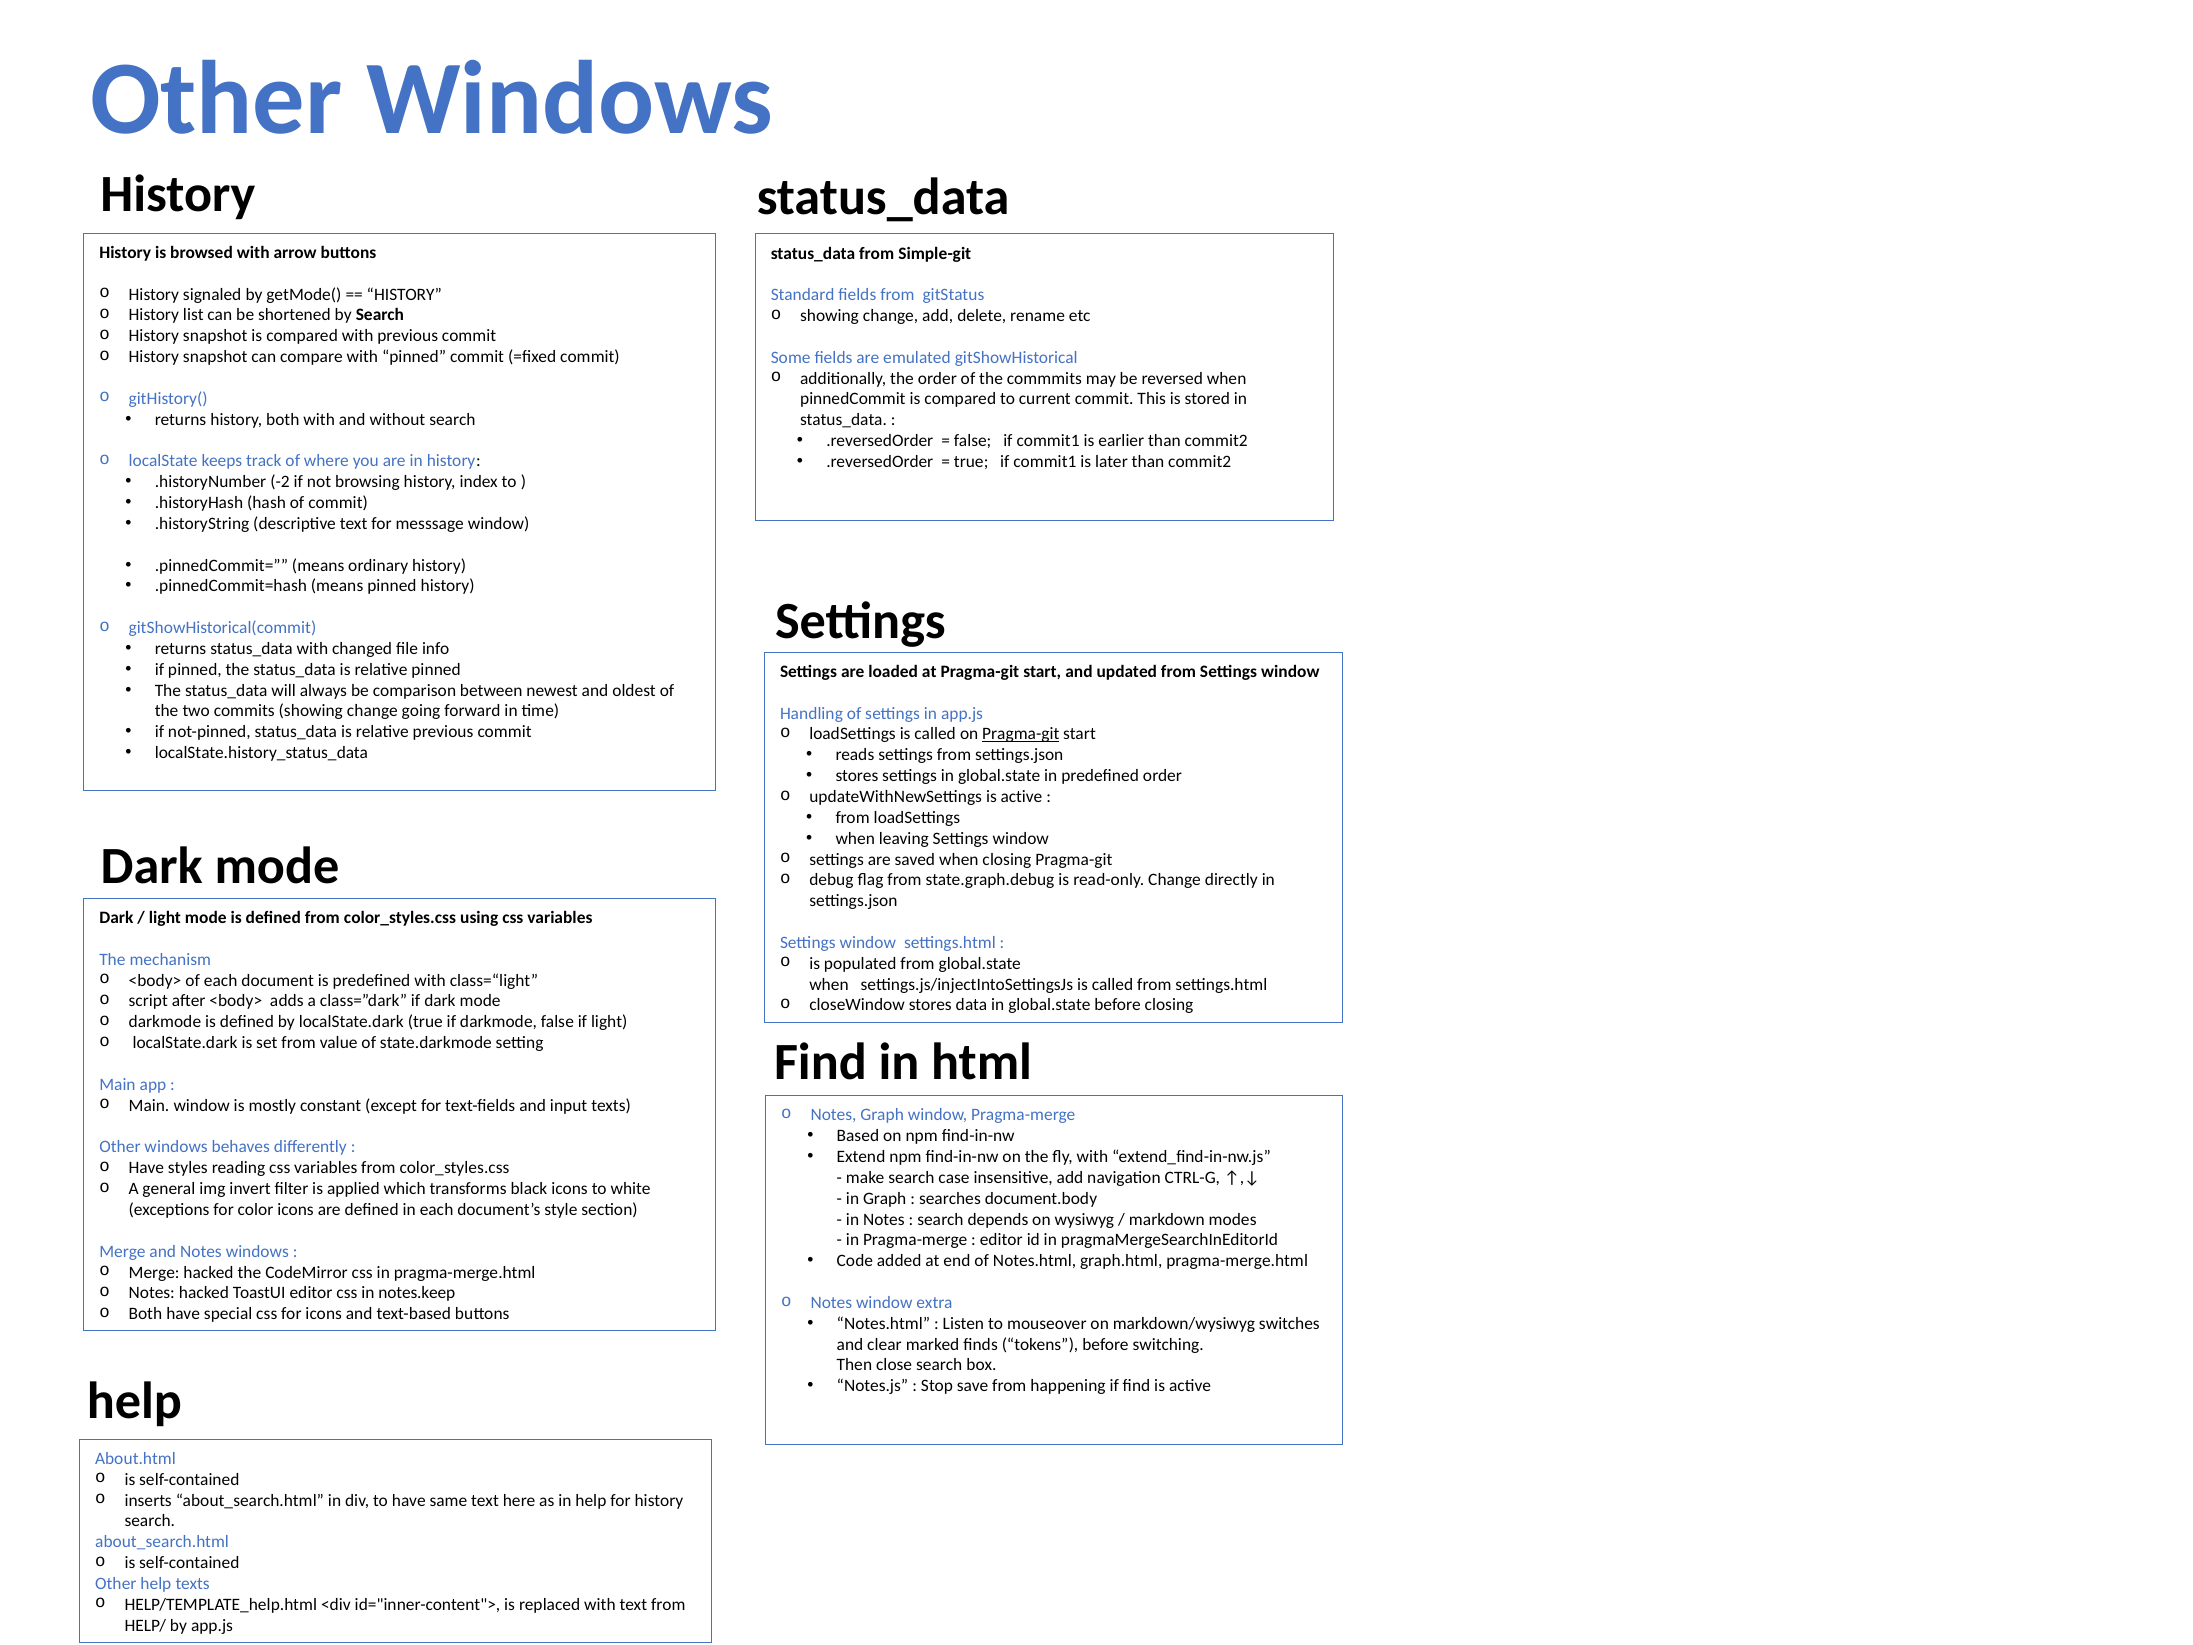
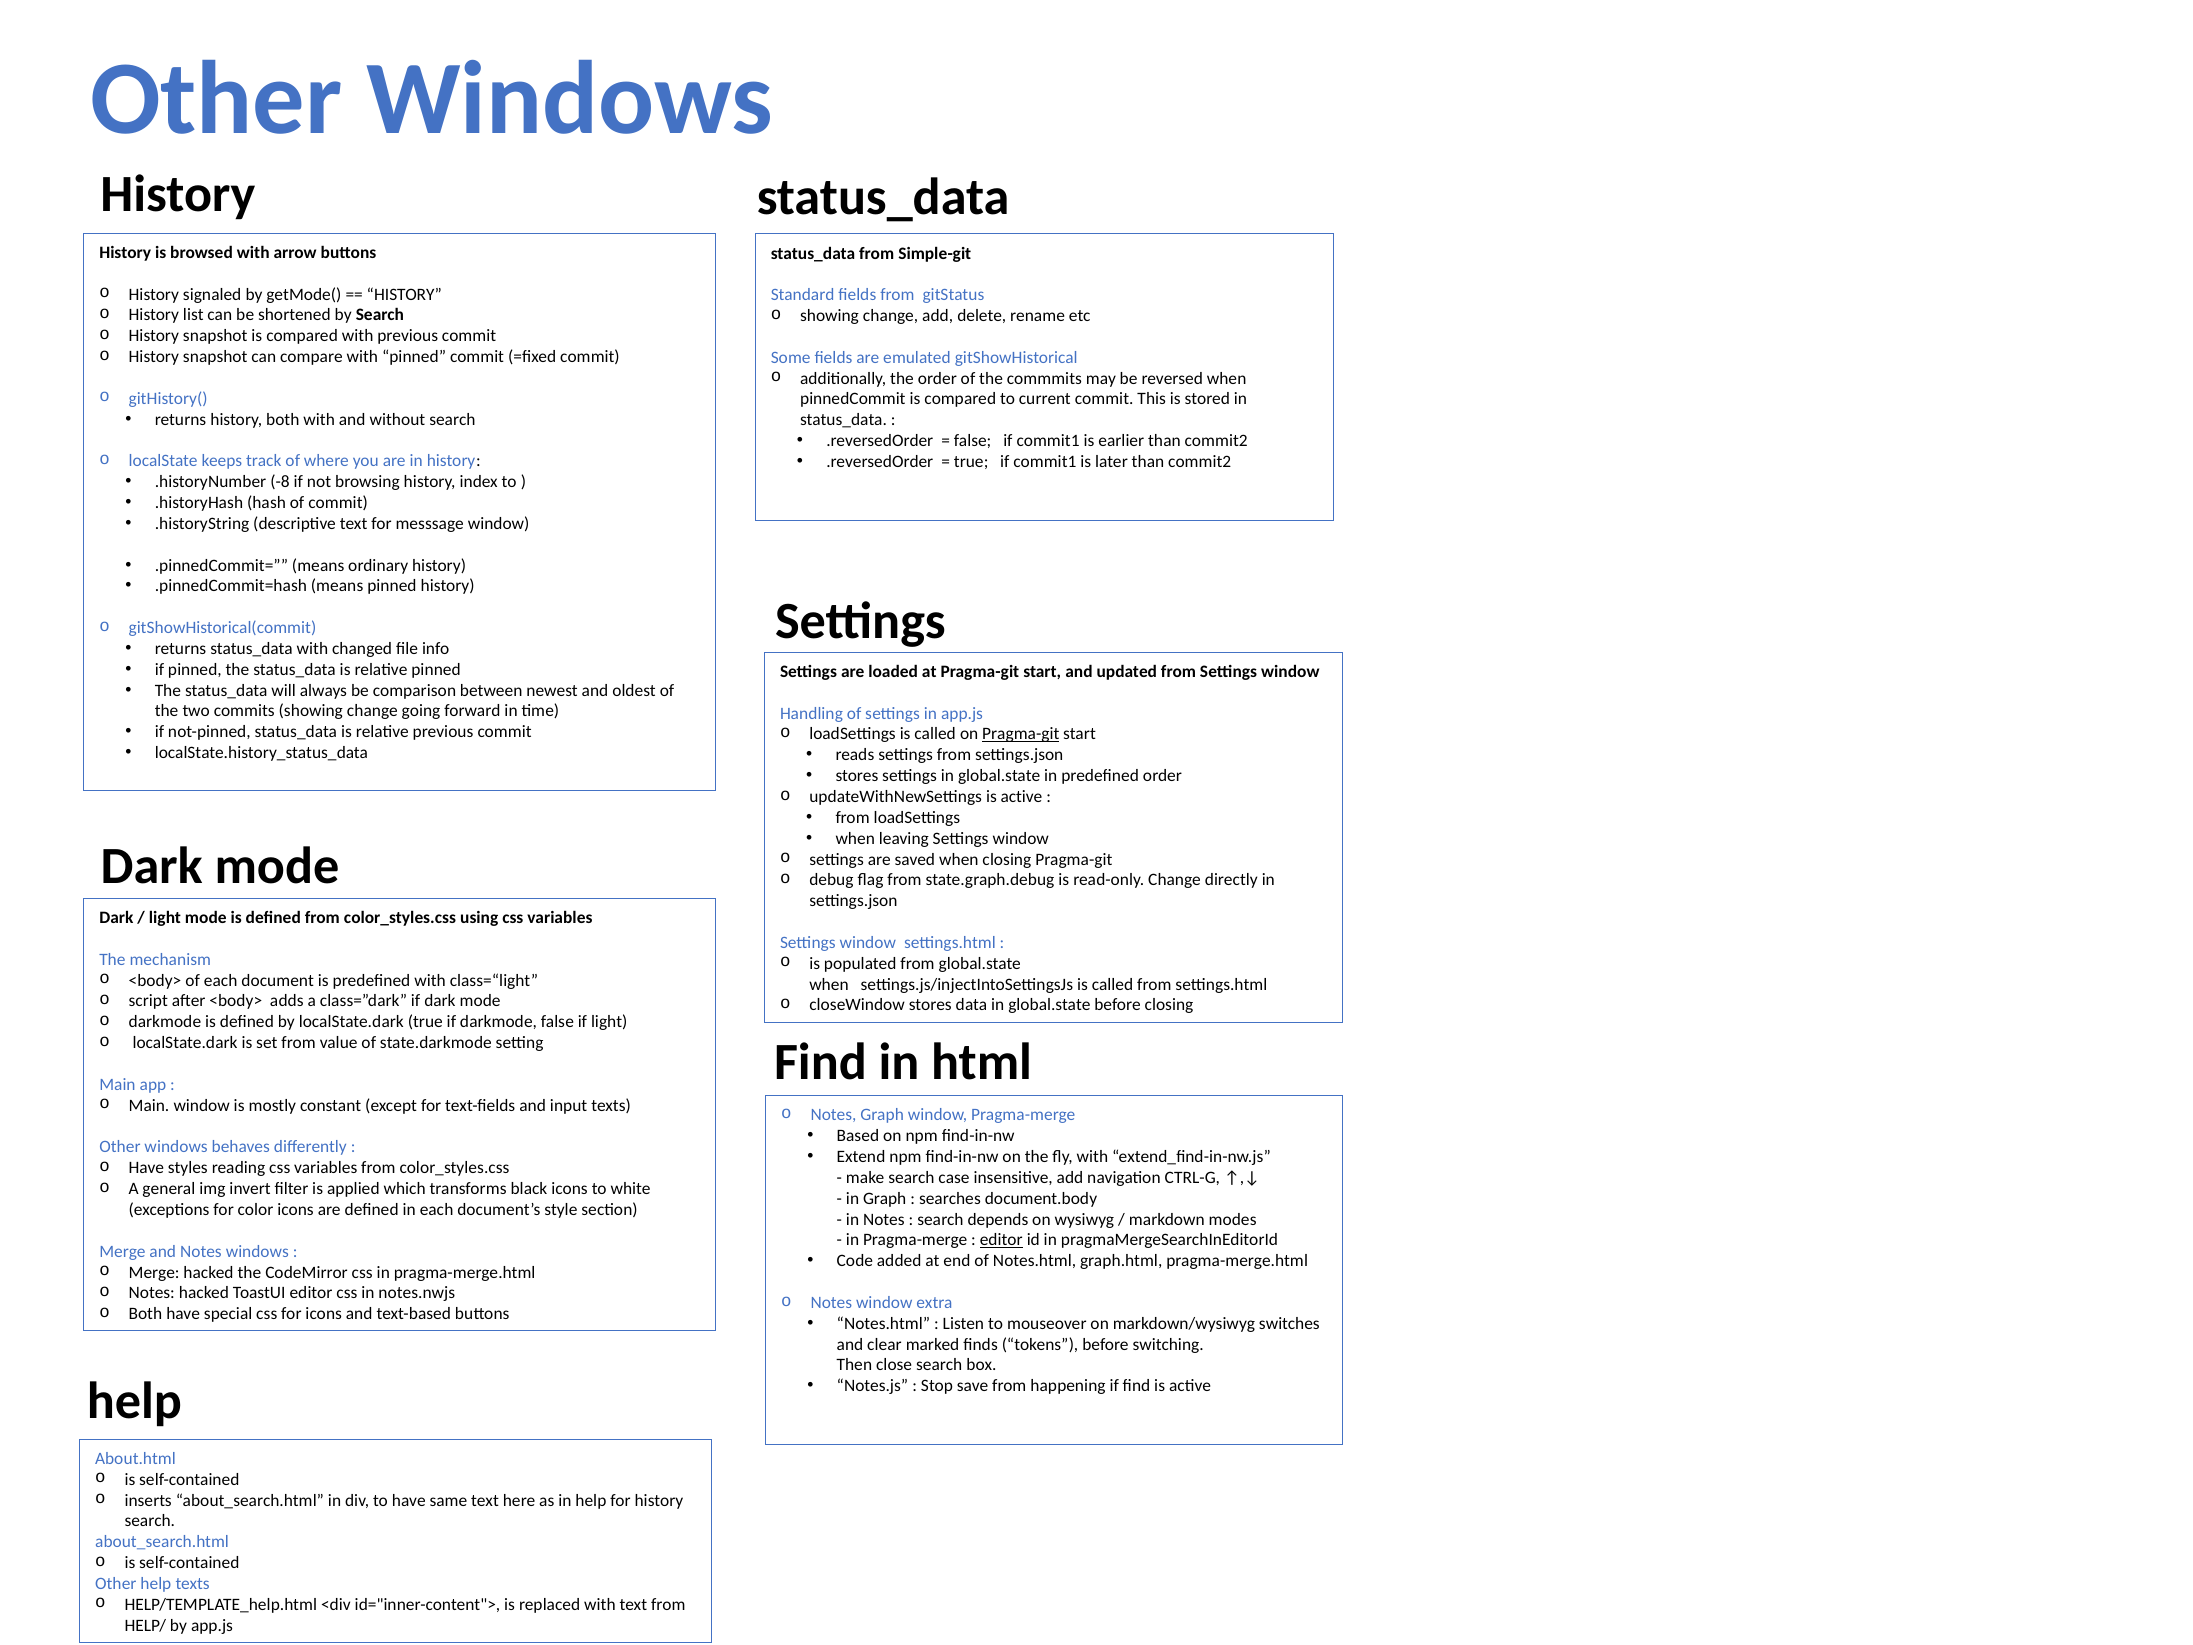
-2: -2 -> -8 (280, 482)
editor underline: none -> present (1001, 1240)
notes.keep: notes.keep -> notes.nwjs (417, 1293)
